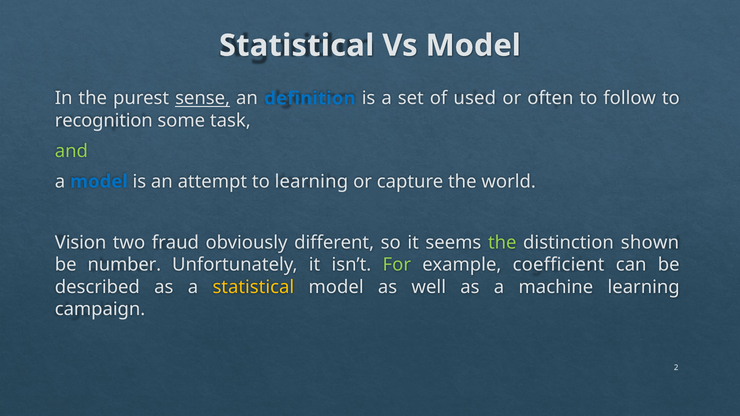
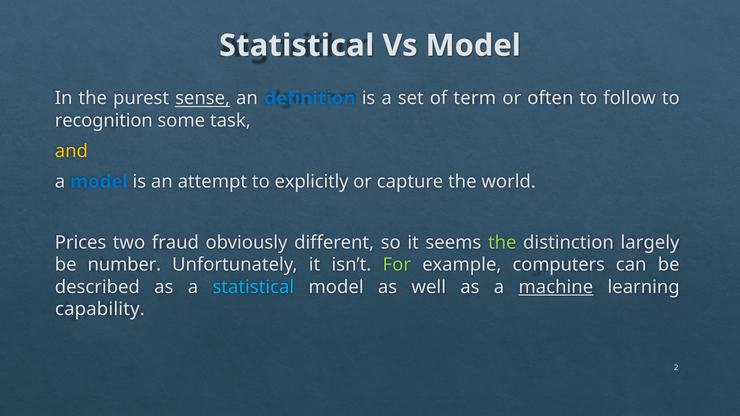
used: used -> term (475, 98)
and colour: light green -> yellow (71, 151)
to learning: learning -> explicitly (312, 182)
Vision: Vision -> Prices (81, 243)
shown: shown -> largely (650, 243)
coefficient: coefficient -> computers (559, 265)
statistical colour: yellow -> light blue (253, 287)
machine underline: none -> present (556, 287)
campaign: campaign -> capability (100, 309)
